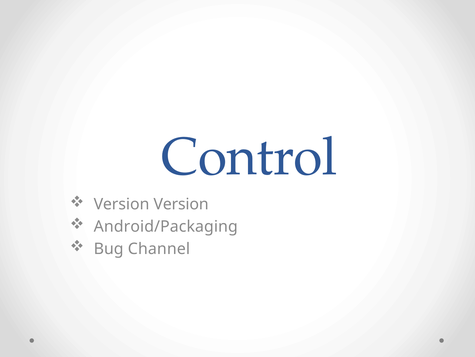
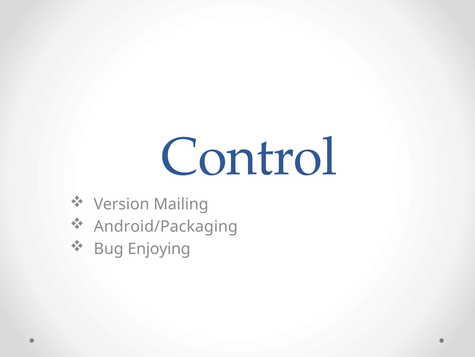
Version Version: Version -> Mailing (181, 204)
Channel: Channel -> Enjoying (159, 248)
